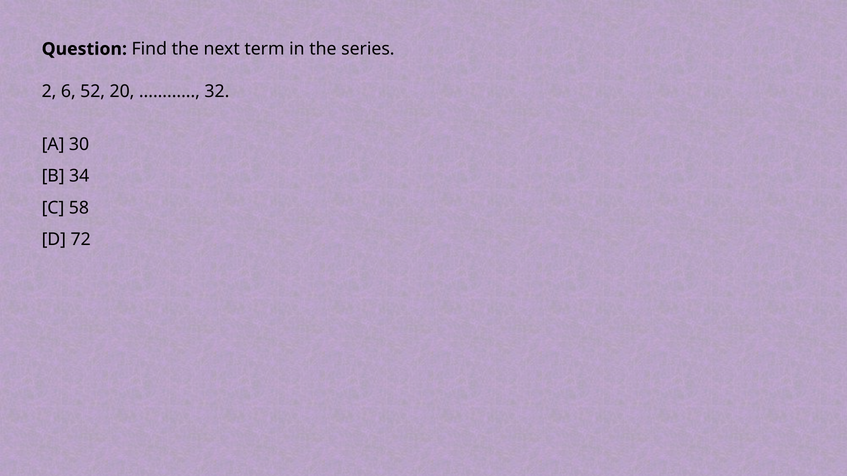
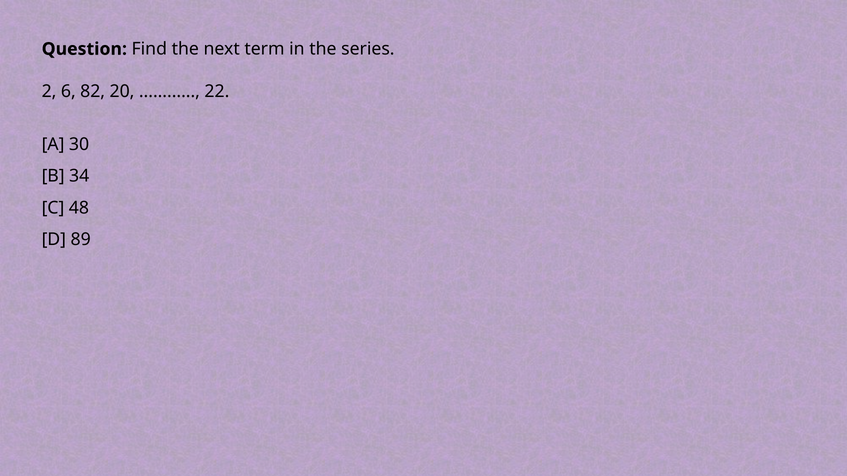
52: 52 -> 82 (93, 91)
32: 32 -> 22 (217, 91)
58: 58 -> 48 (79, 208)
72: 72 -> 89 (81, 240)
